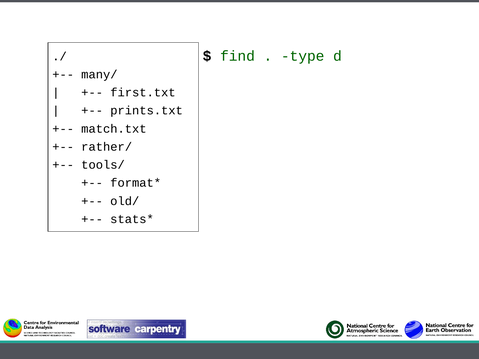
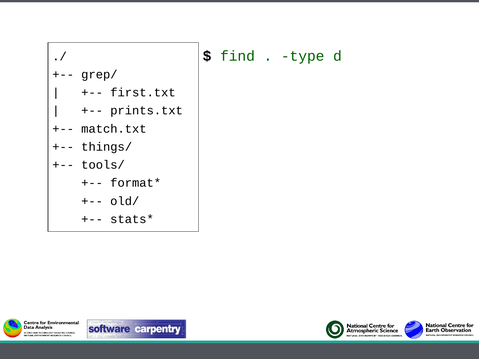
many/: many/ -> grep/ (99, 75)
rather/: rather/ -> things/ (107, 147)
